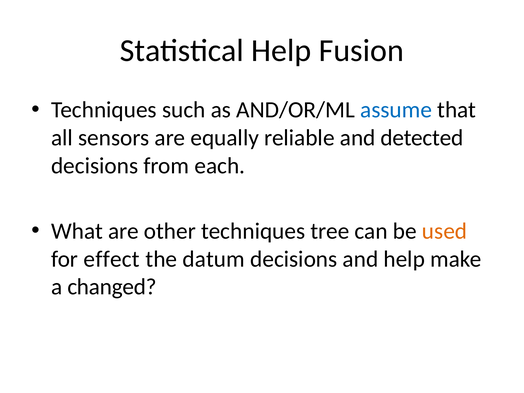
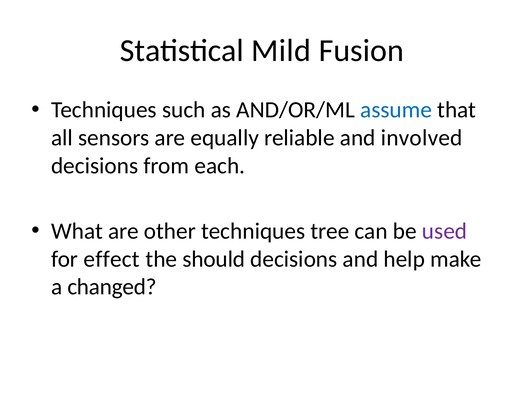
Statistical Help: Help -> Mild (281, 51)
detected: detected -> involved (422, 138)
used colour: orange -> purple (445, 231)
datum: datum -> should (214, 259)
